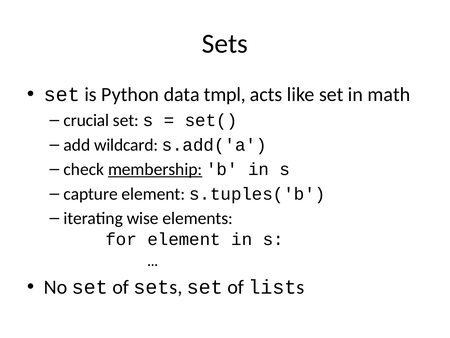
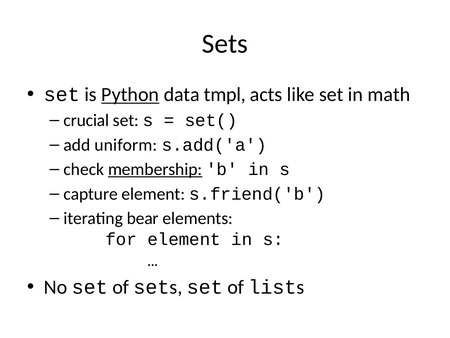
Python underline: none -> present (130, 94)
wildcard: wildcard -> uniform (126, 145)
s.tuples('b: s.tuples('b -> s.friend('b (257, 194)
wise: wise -> bear (143, 218)
